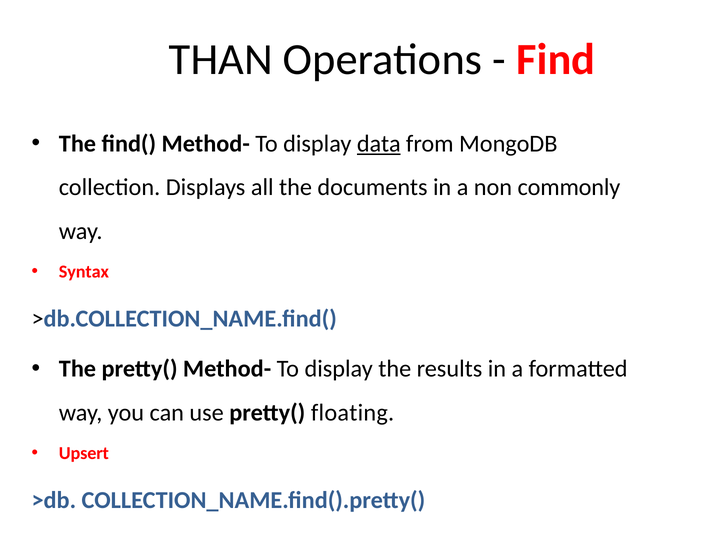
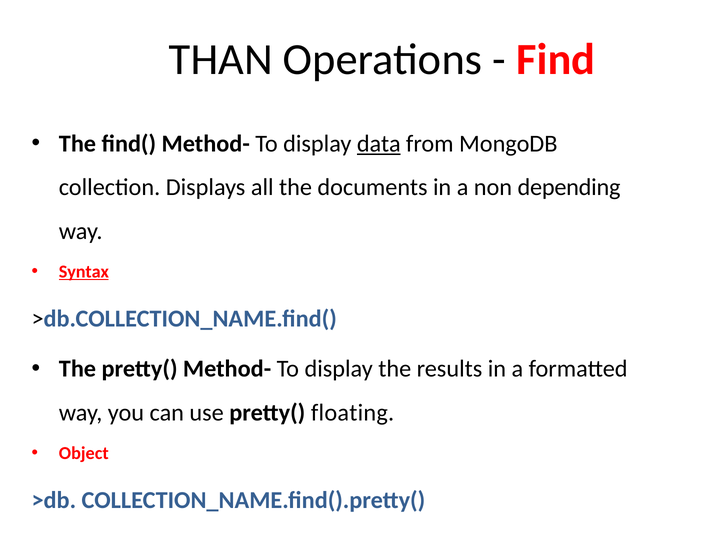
commonly: commonly -> depending (569, 187)
Syntax underline: none -> present (84, 272)
Upsert: Upsert -> Object (84, 453)
